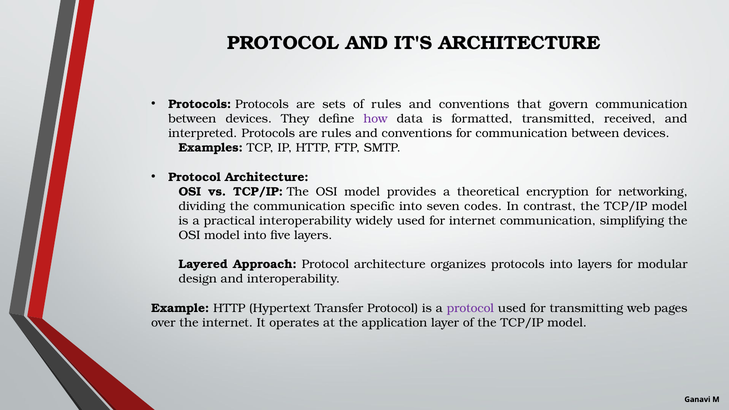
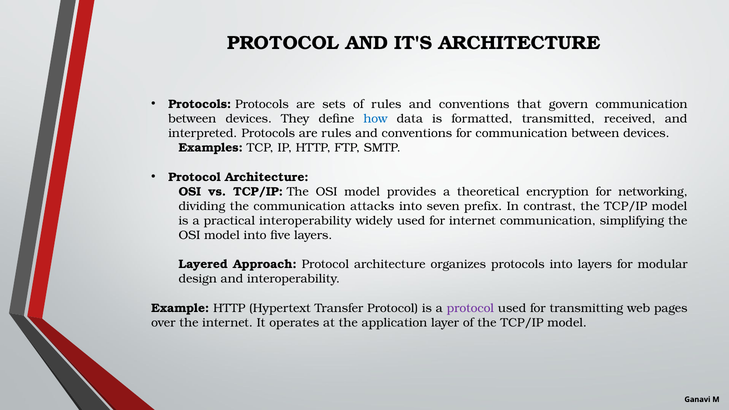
how colour: purple -> blue (375, 119)
specific: specific -> attacks (372, 206)
codes: codes -> prefix (483, 206)
